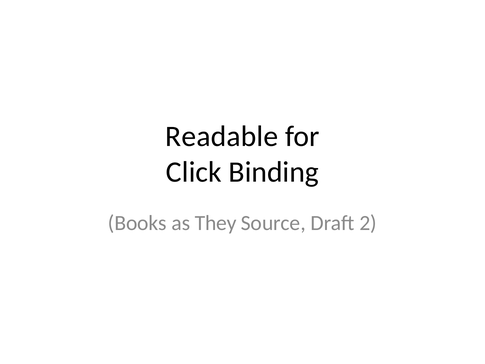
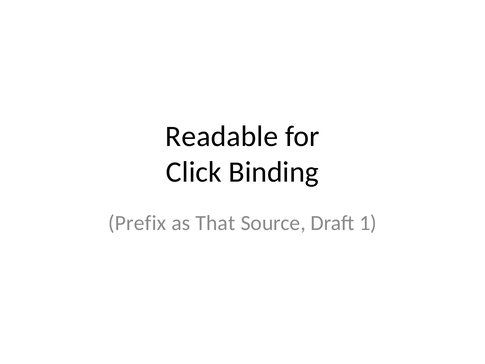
Books: Books -> Prefix (137, 223)
They: They -> That (215, 223)
2: 2 -> 1 (368, 223)
